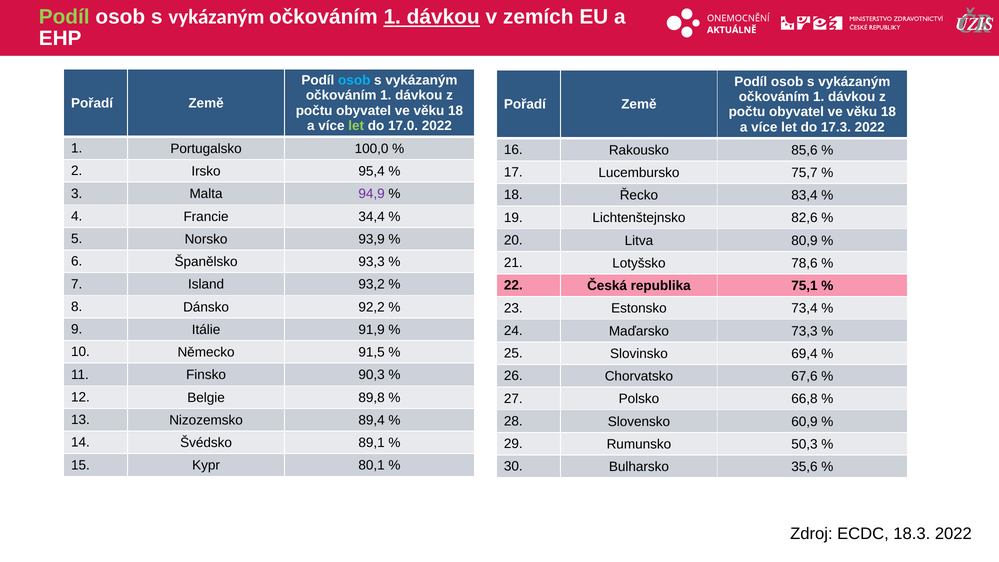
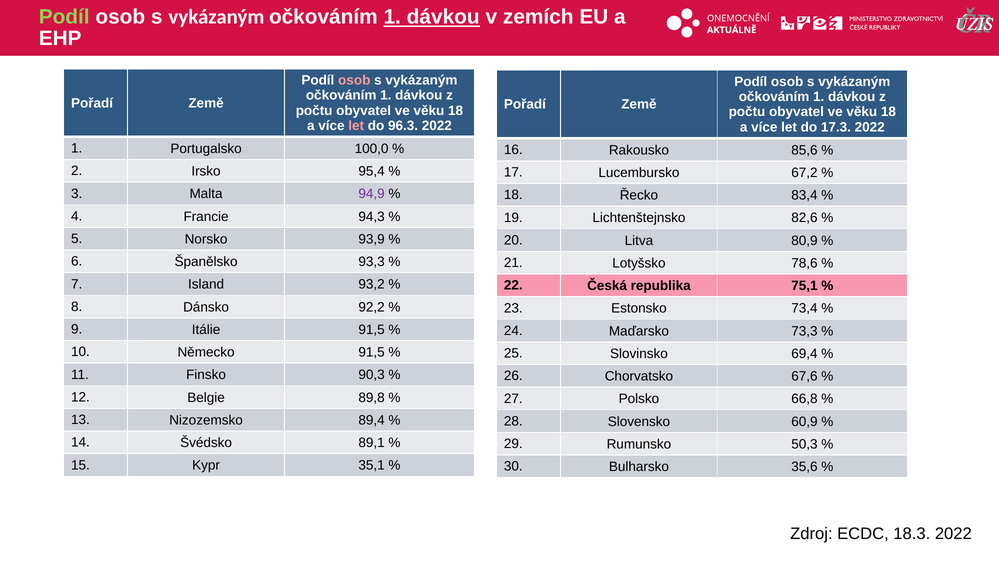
osob colour: light blue -> pink (354, 80)
let colour: light green -> pink (356, 126)
17.0: 17.0 -> 96.3 (403, 126)
75,7: 75,7 -> 67,2 (804, 173)
34,4: 34,4 -> 94,3 (372, 217)
Itálie 91,9: 91,9 -> 91,5 (372, 330)
80,1: 80,1 -> 35,1 (372, 465)
